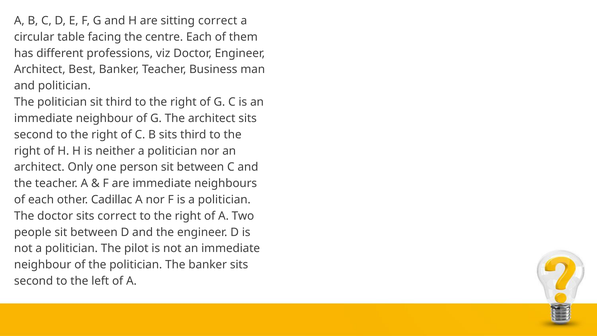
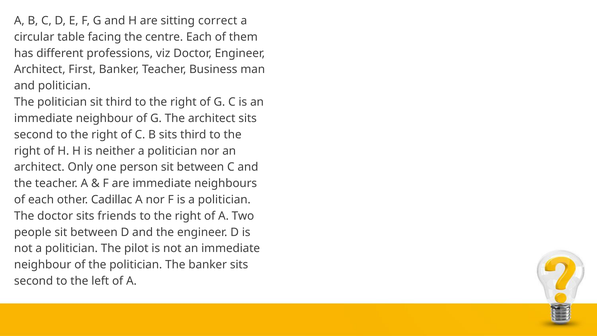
Best: Best -> First (82, 69)
sits correct: correct -> friends (117, 216)
